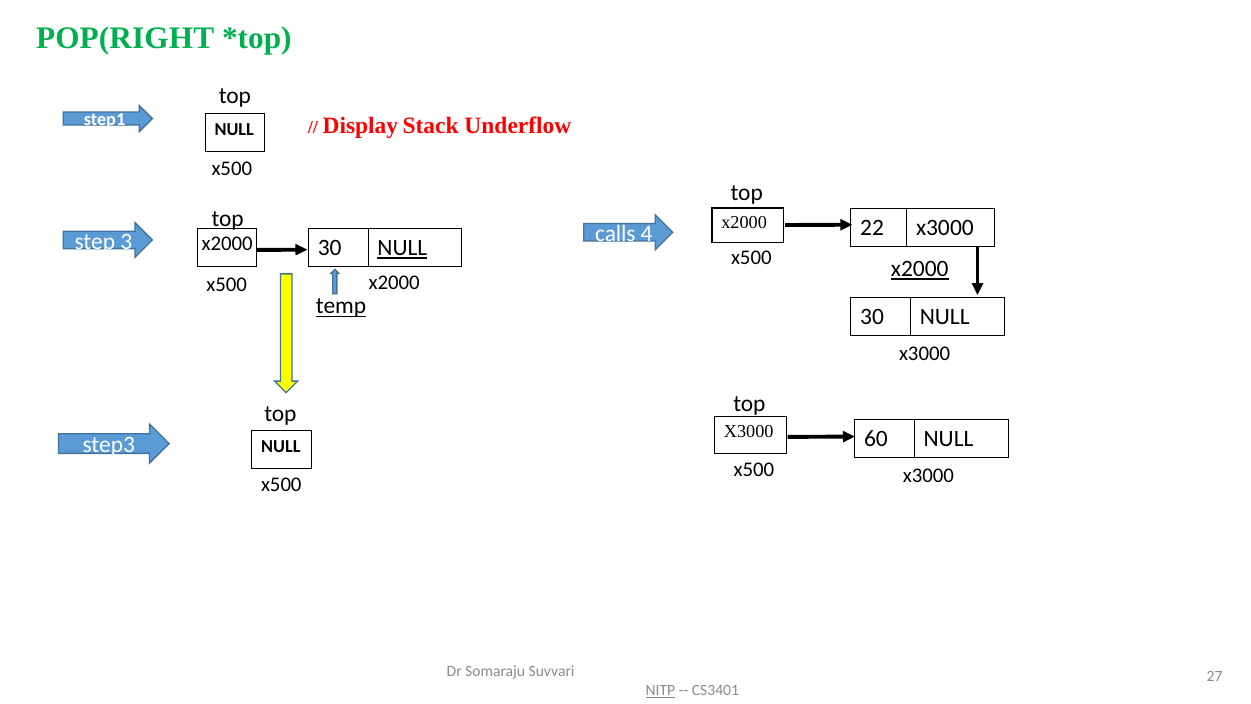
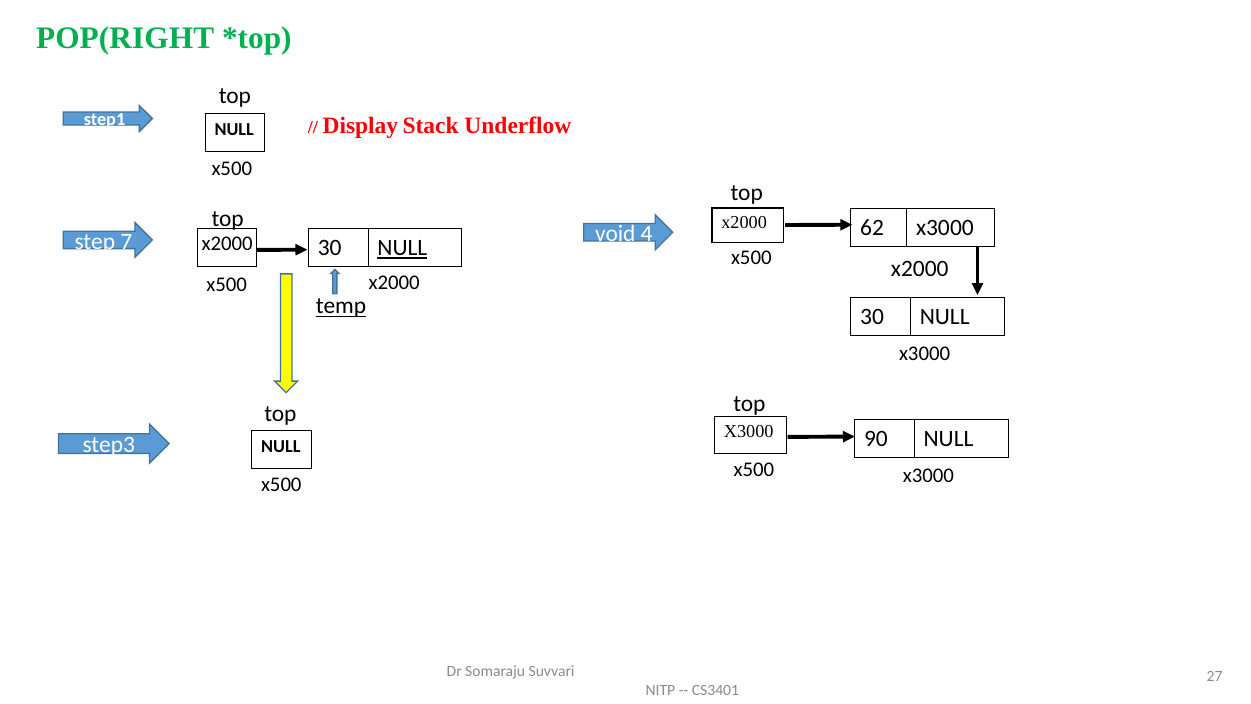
calls: calls -> void (615, 234)
22: 22 -> 62 (872, 227)
3: 3 -> 7 (126, 241)
x2000 underline: present -> none (920, 269)
60: 60 -> 90 (876, 438)
NITP underline: present -> none (660, 690)
